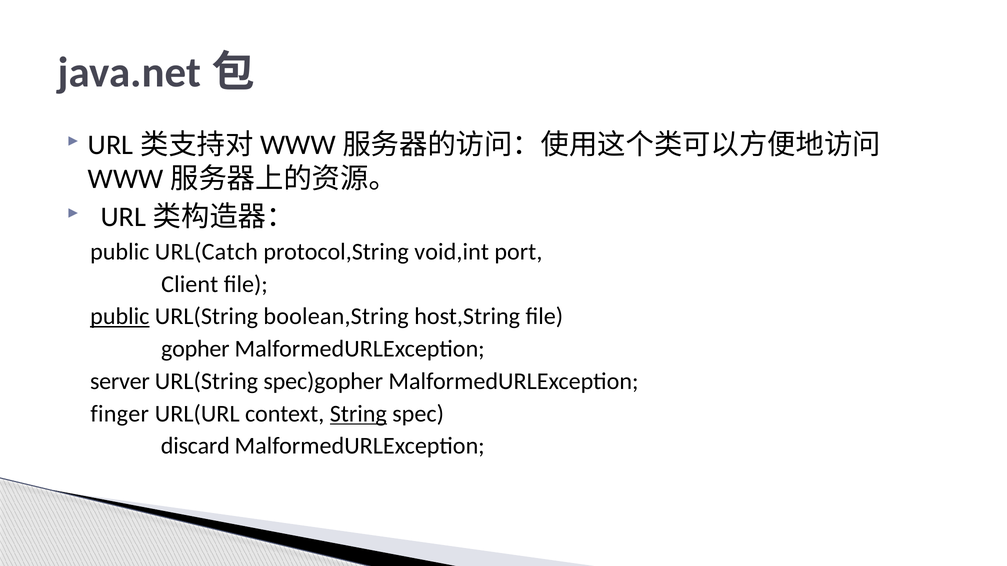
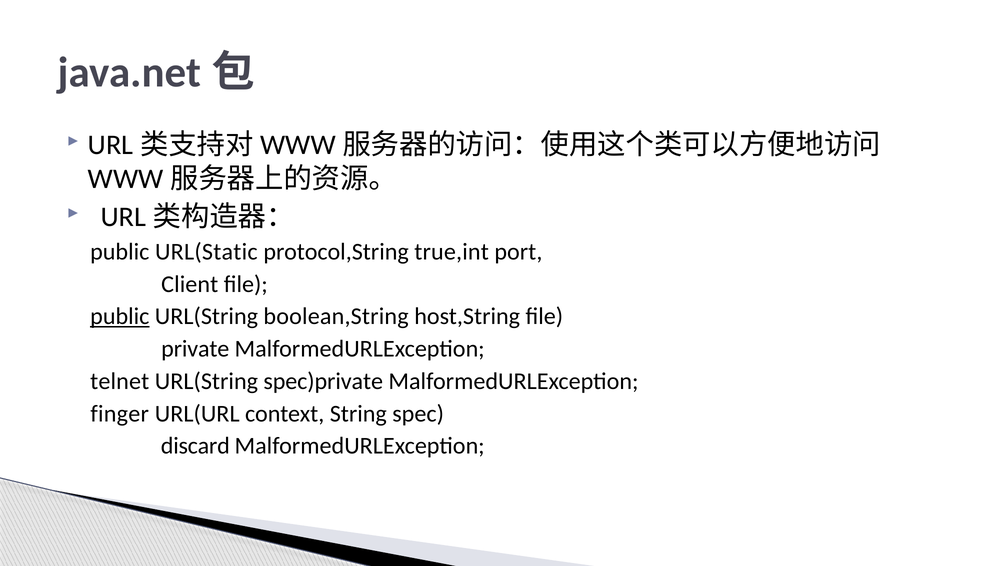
URL(Catch: URL(Catch -> URL(Static (206, 252)
void,int: void,int -> true,int (452, 252)
gopher: gopher -> private (195, 349)
server: server -> telnet (120, 382)
spec)gopher: spec)gopher -> spec)private (323, 382)
String underline: present -> none (358, 414)
